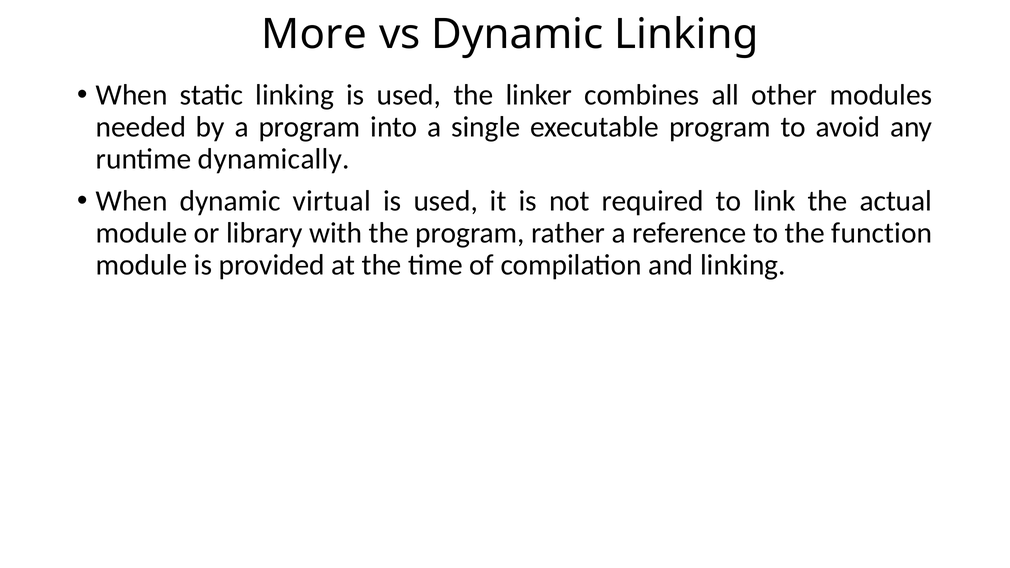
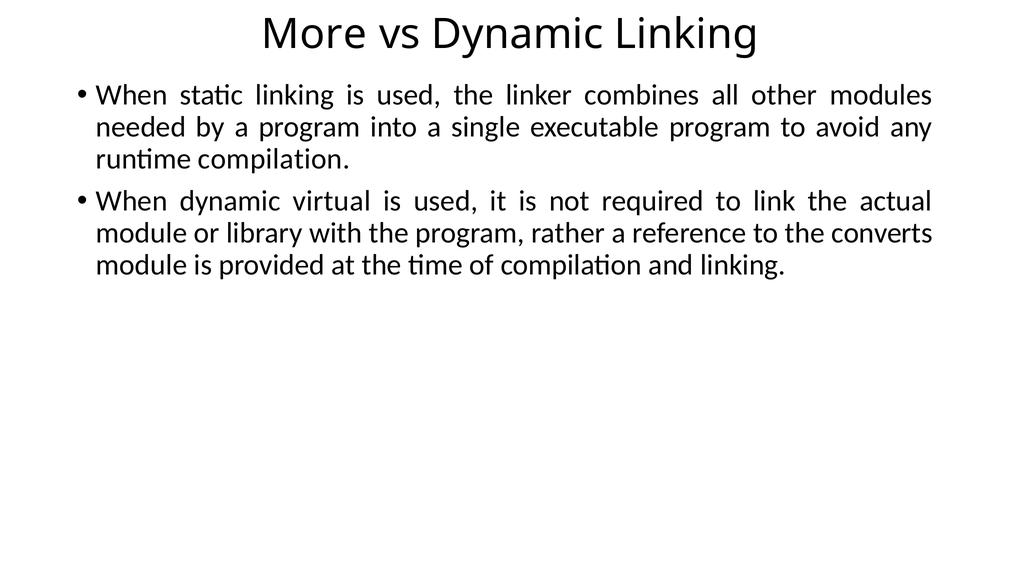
runtime dynamically: dynamically -> compilation (274, 159)
function: function -> converts (882, 233)
